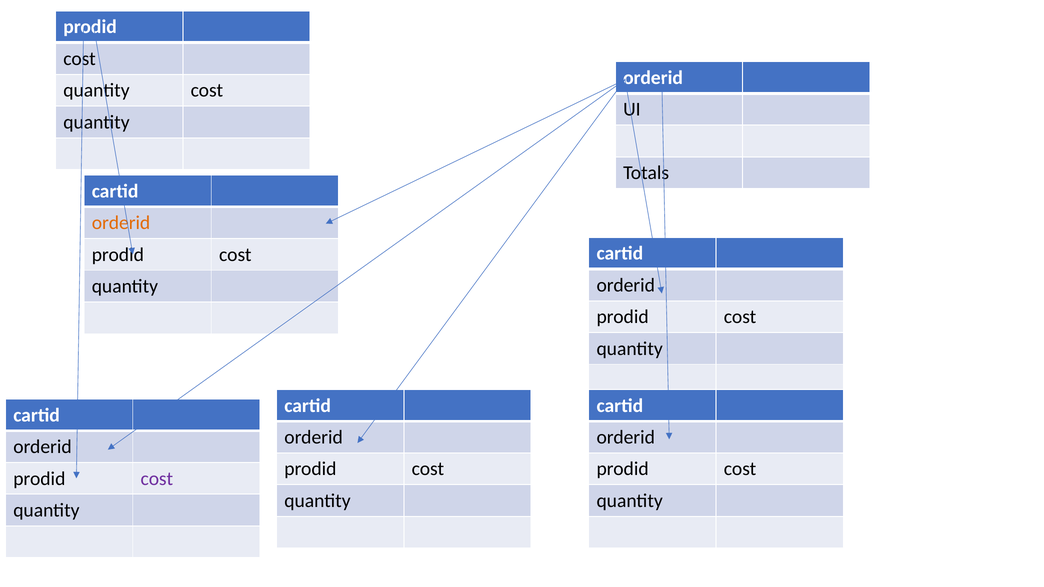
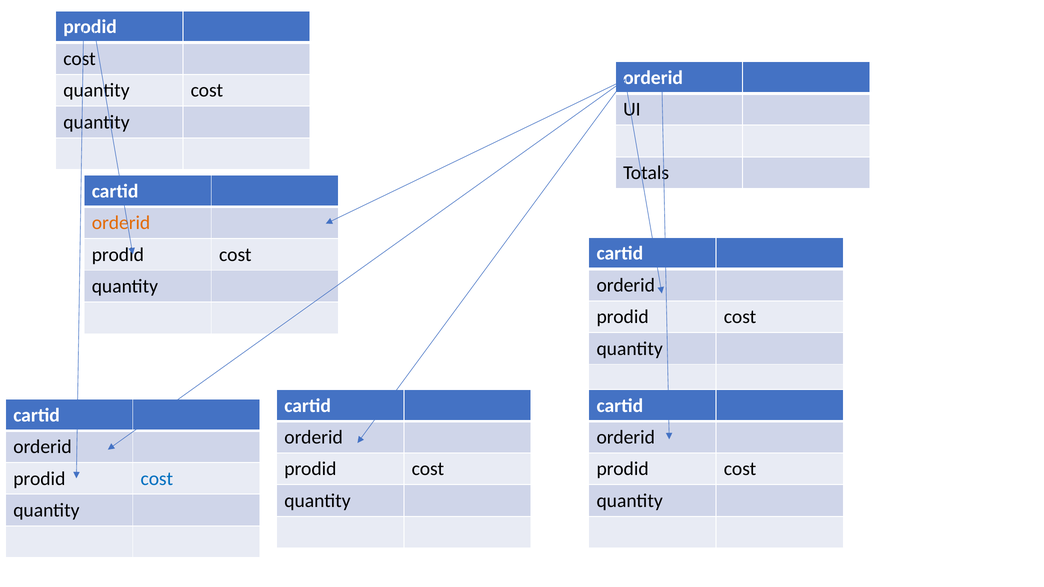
cost colour: purple -> blue (157, 479)
